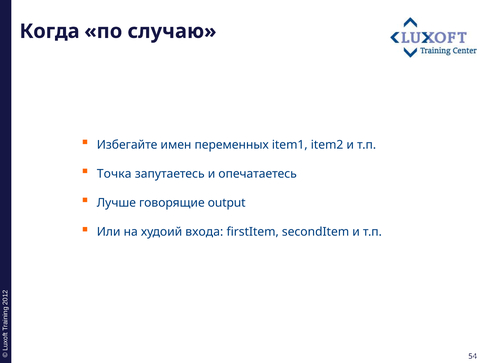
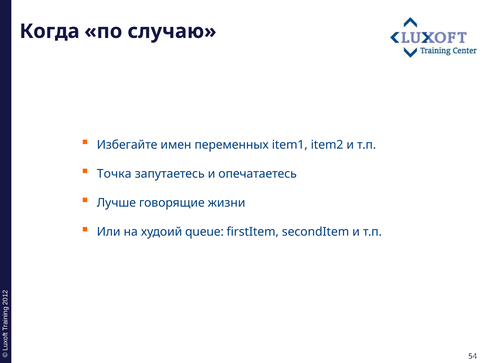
output: output -> жизни (227, 203)
входа: входа -> queue (204, 232)
